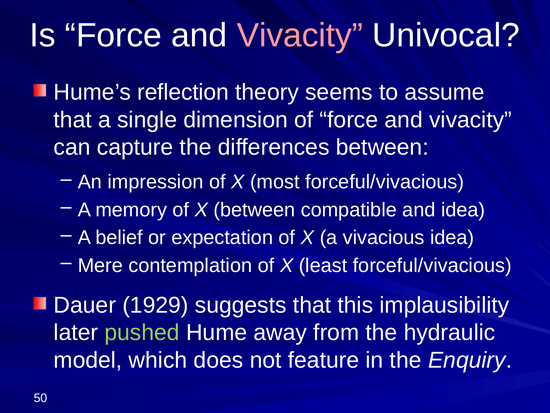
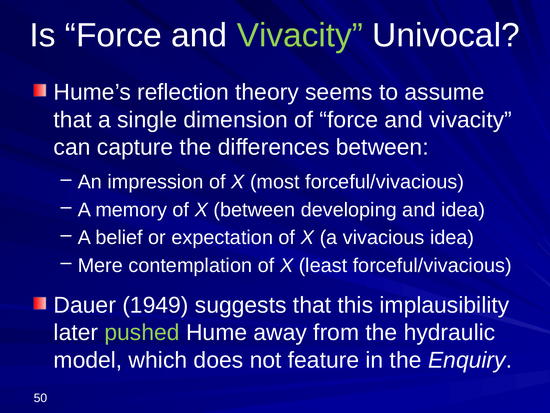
Vivacity colour: pink -> light green (300, 35)
compatible: compatible -> developing (349, 210)
1929: 1929 -> 1949 (155, 305)
